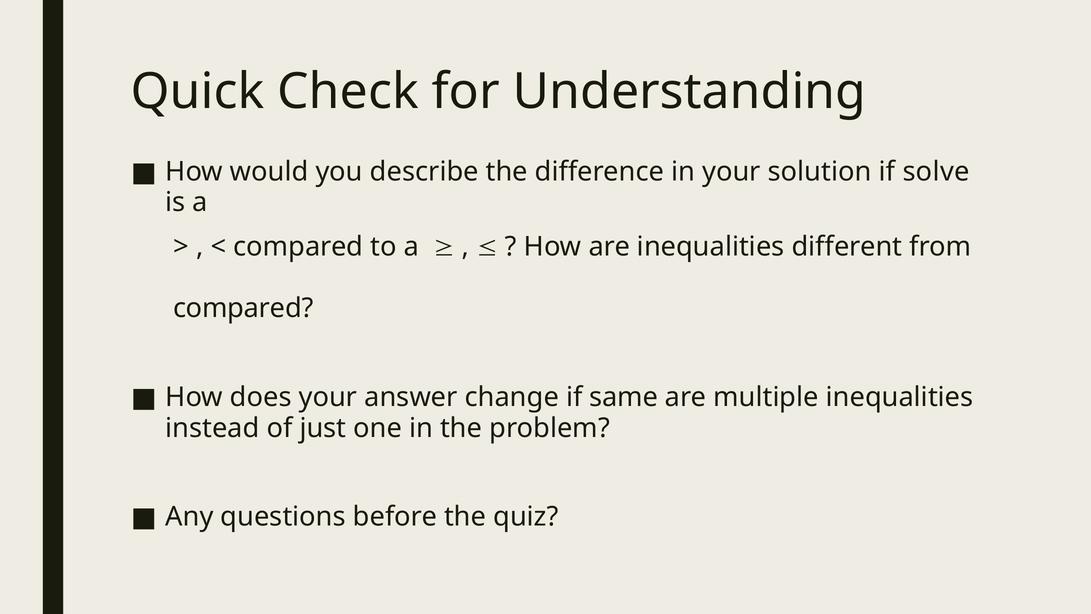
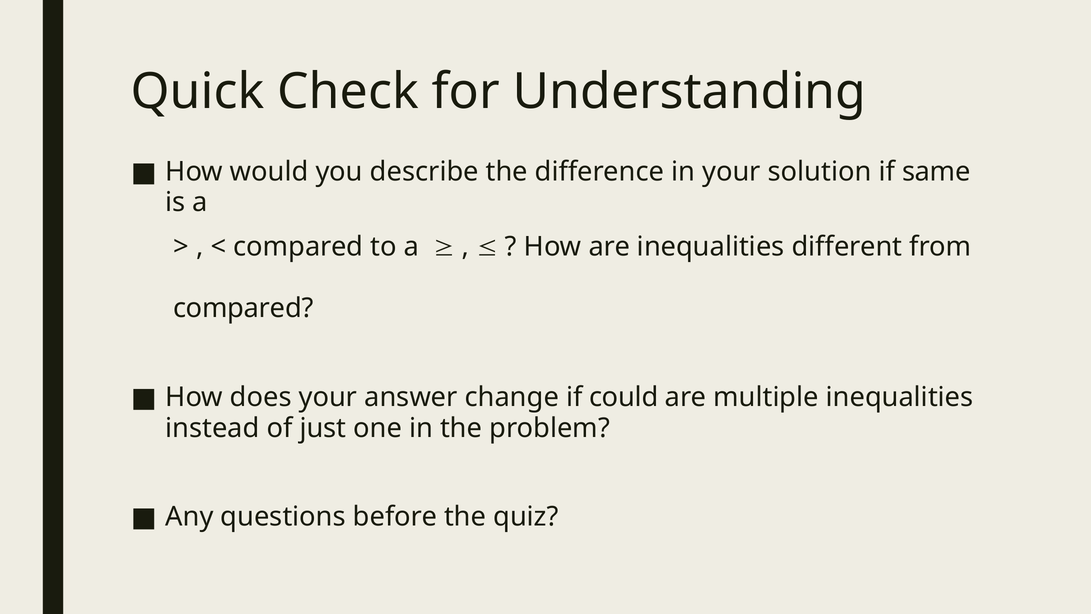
solve: solve -> same (936, 172)
same: same -> could (624, 397)
